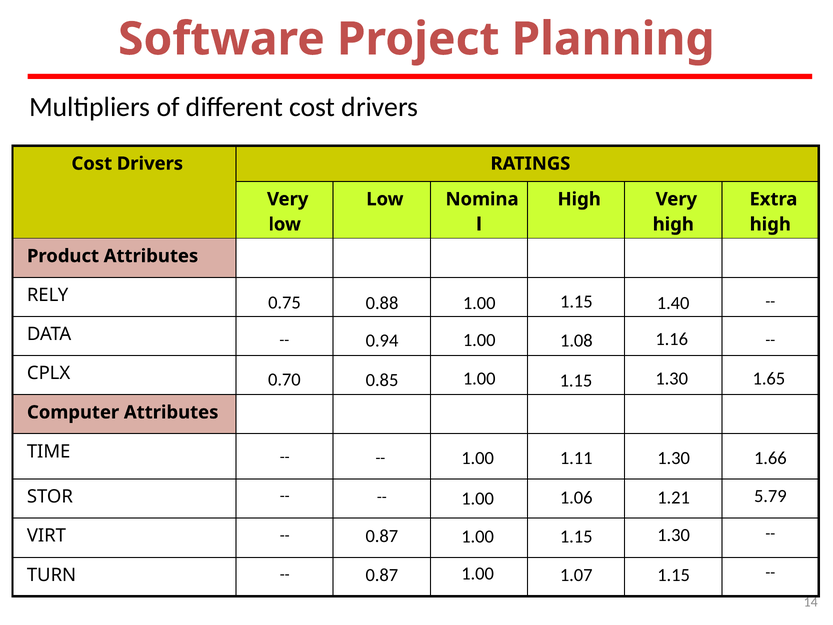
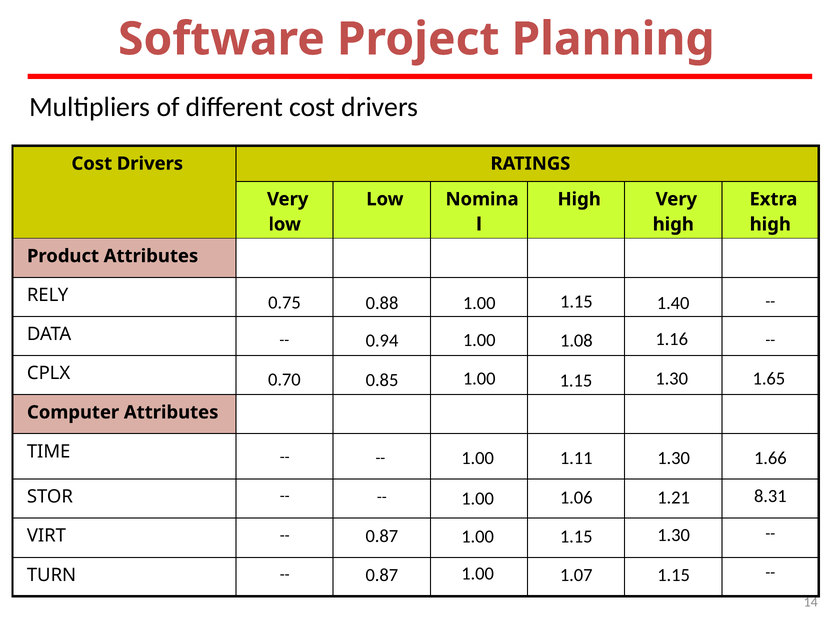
5.79: 5.79 -> 8.31 (770, 496)
